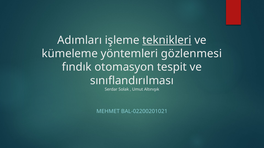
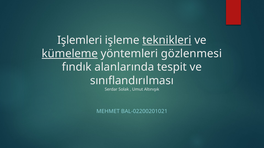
Adımları: Adımları -> Işlemleri (80, 40)
kümeleme underline: none -> present (70, 54)
otomasyon: otomasyon -> alanlarında (124, 67)
